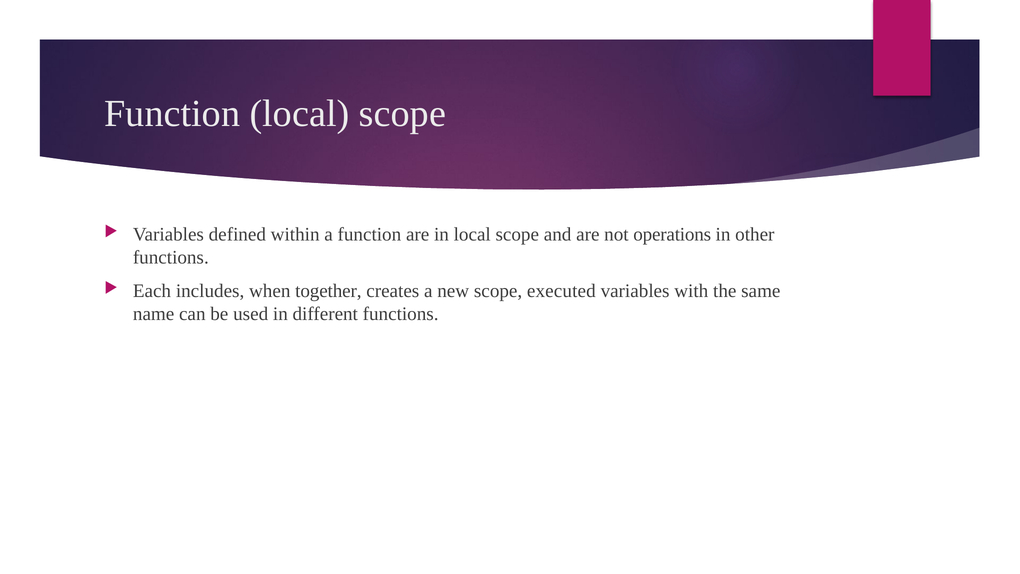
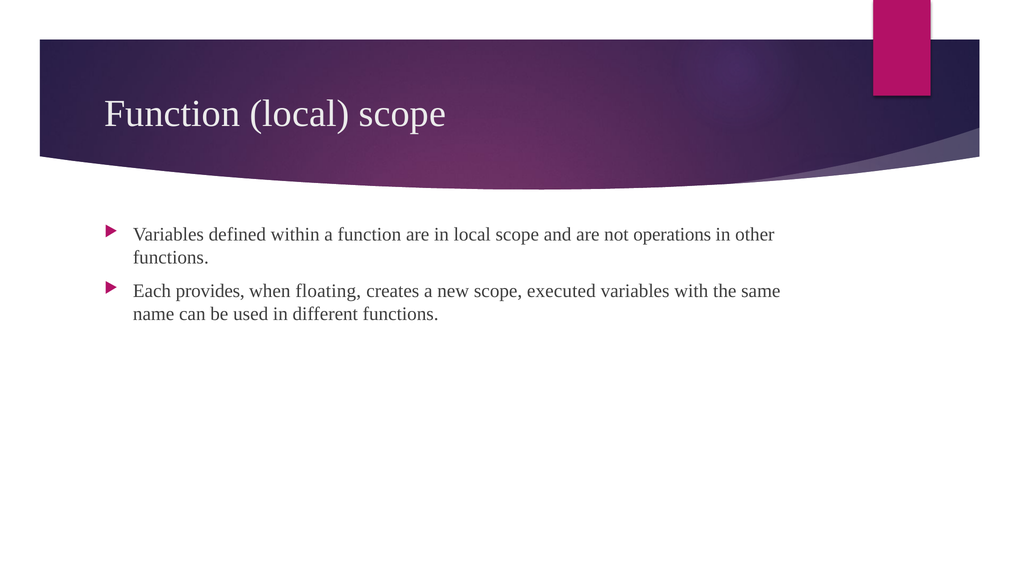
includes: includes -> provides (210, 291)
together: together -> floating (328, 291)
